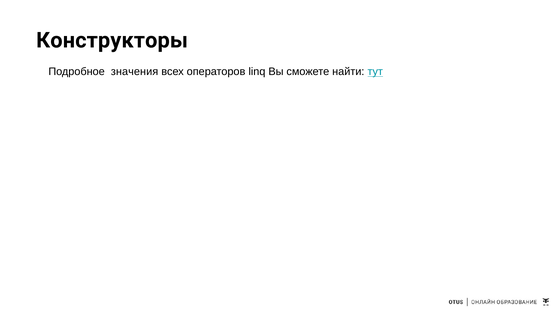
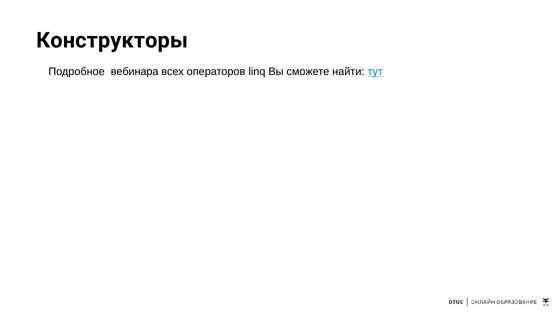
значения: значения -> вебинара (135, 72)
